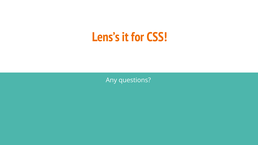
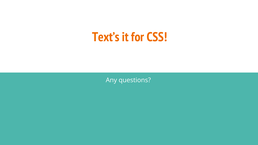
Lens’s: Lens’s -> Text’s (106, 37)
